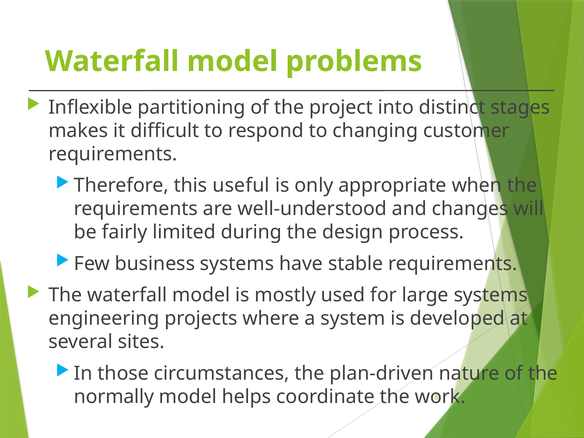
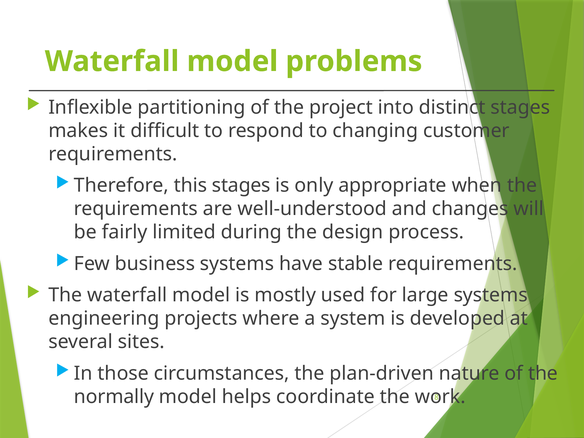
this useful: useful -> stages (241, 185)
